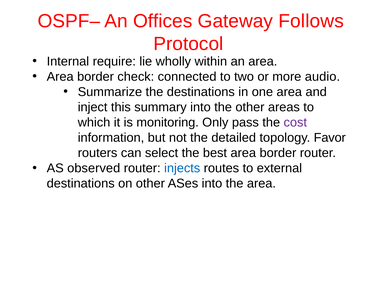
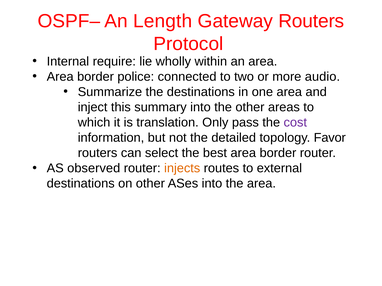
Offices: Offices -> Length (163, 21)
Gateway Follows: Follows -> Routers (311, 21)
check: check -> police (136, 77)
monitoring: monitoring -> translation (168, 123)
injects colour: blue -> orange (182, 169)
